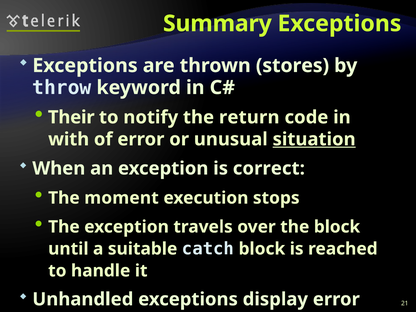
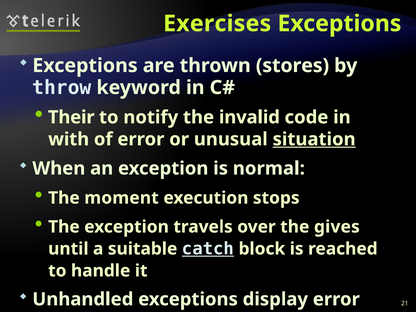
Summary: Summary -> Exercises (217, 24)
return: return -> invalid (249, 117)
correct: correct -> normal (269, 168)
the block: block -> gives (337, 227)
catch underline: none -> present (208, 249)
